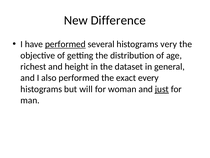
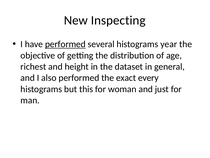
Difference: Difference -> Inspecting (118, 20)
very: very -> year (169, 44)
will: will -> this (86, 89)
just underline: present -> none (162, 89)
